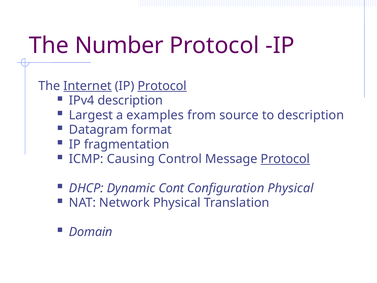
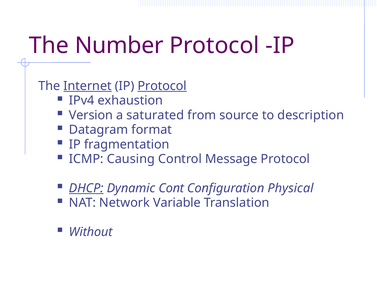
IPv4 description: description -> exhaustion (130, 101)
Largest: Largest -> Version (91, 115)
examples: examples -> saturated (155, 115)
Protocol underline: present -> none (285, 159)
DHCP underline: none -> present (86, 188)
Network Physical: Physical -> Variable (177, 203)
Domain: Domain -> Without (91, 232)
